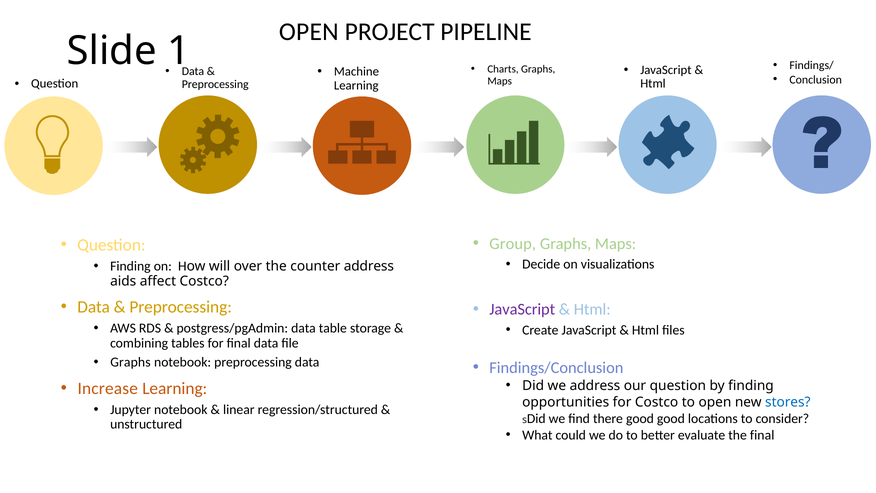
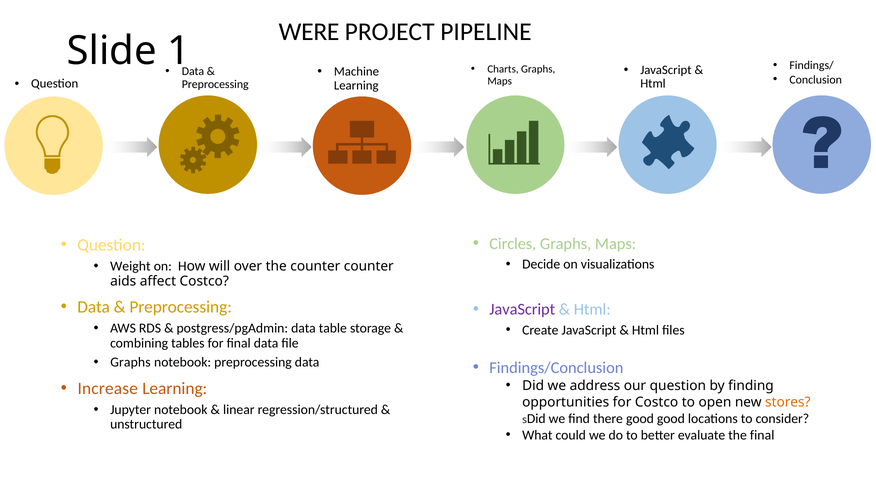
OPEN: OPEN -> WERE (309, 32)
Group: Group -> Circles (513, 243)
Finding: Finding -> Weight (130, 266)
counter address: address -> counter (369, 266)
stores colour: blue -> orange (788, 402)
